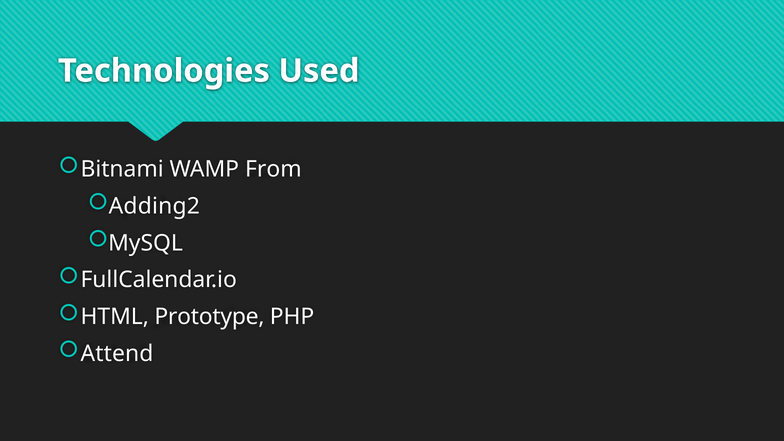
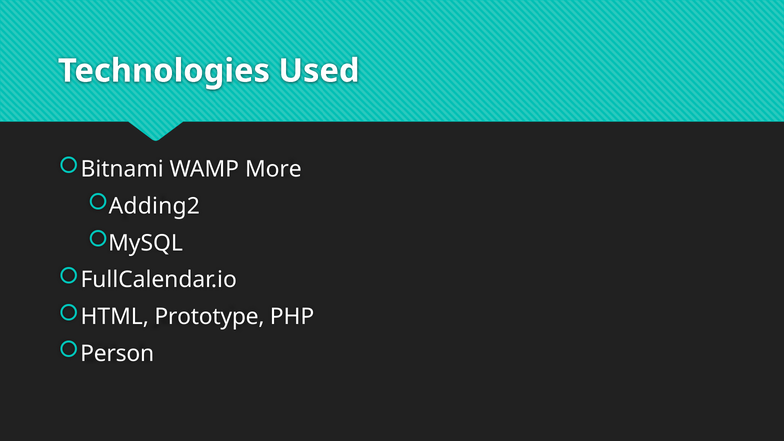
From: From -> More (273, 169)
Attend: Attend -> Person (117, 354)
